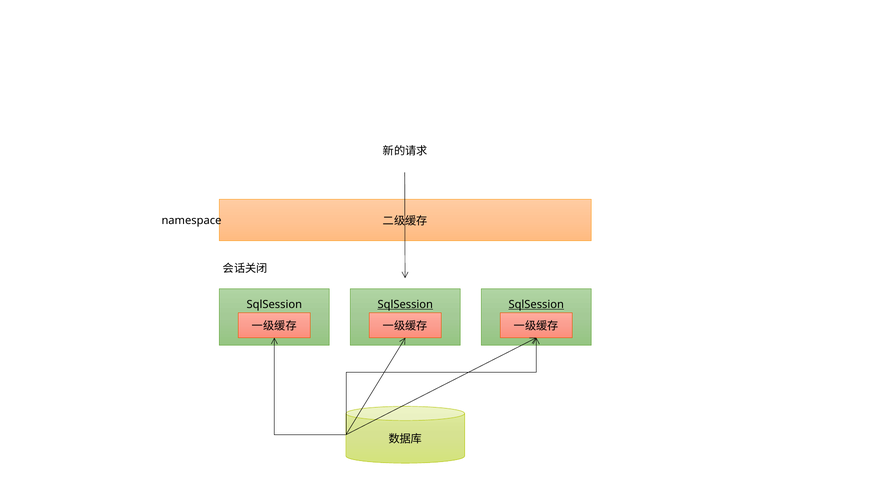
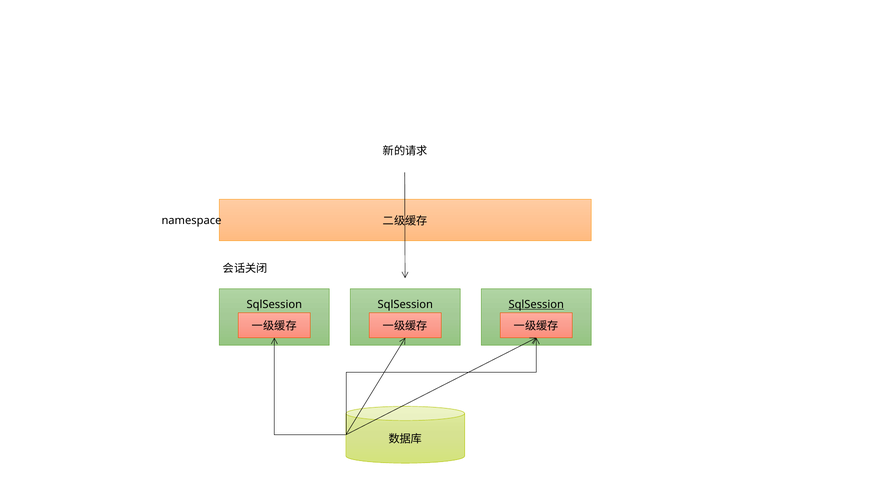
SqlSession underline: present -> none (405, 304)
